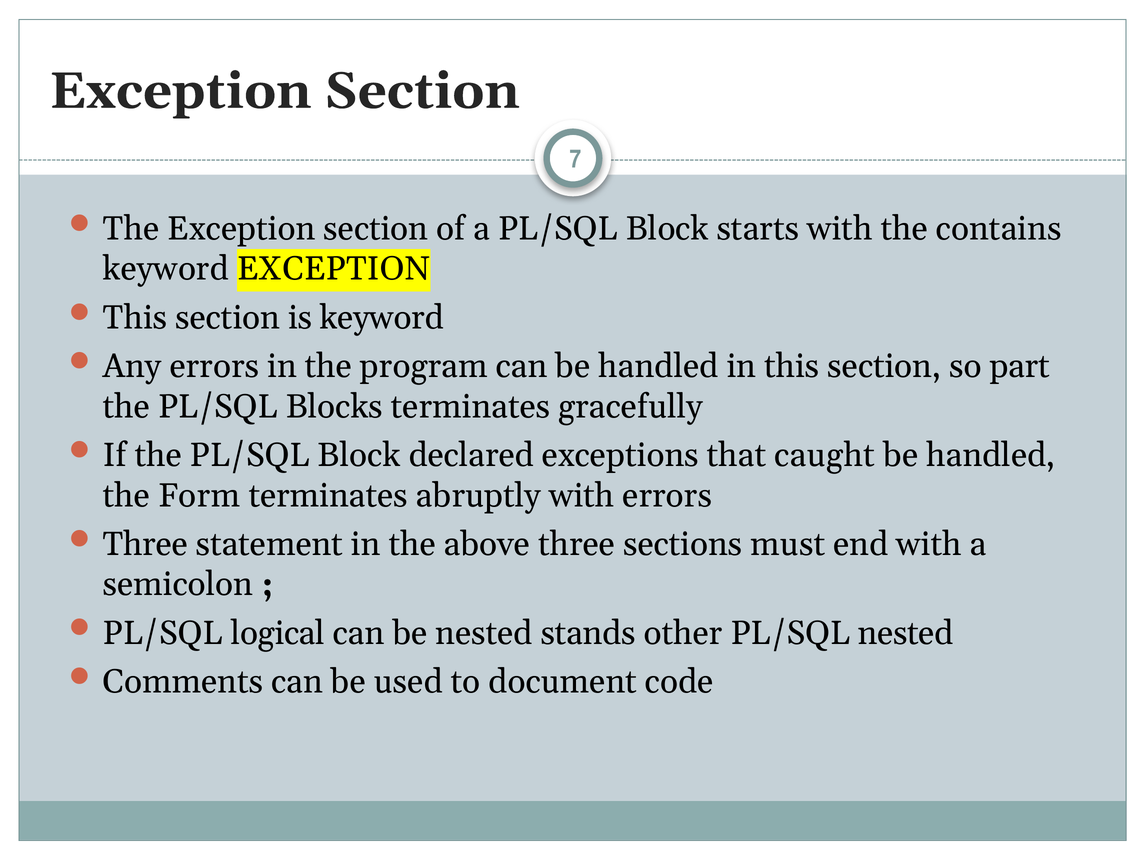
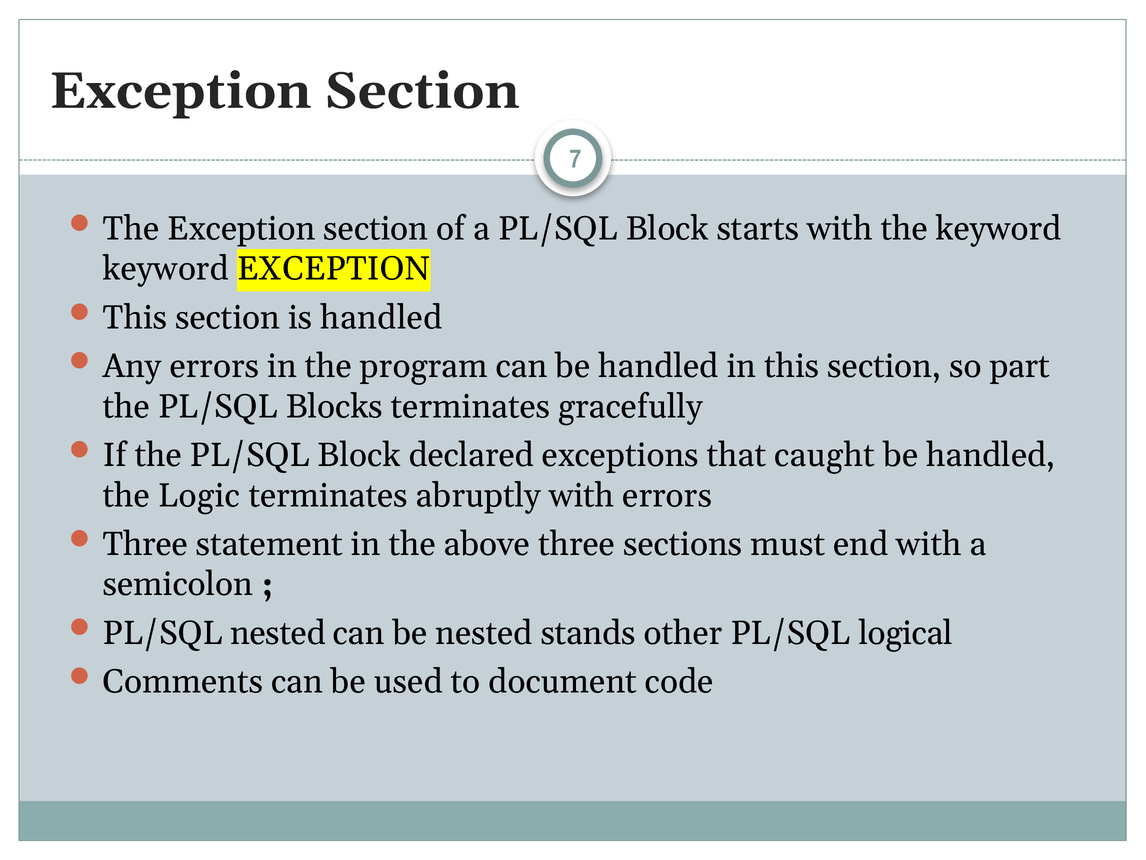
the contains: contains -> keyword (999, 229)
is keyword: keyword -> handled (382, 318)
Form: Form -> Logic (199, 495)
PL/SQL logical: logical -> nested (278, 633)
PL/SQL nested: nested -> logical (906, 633)
